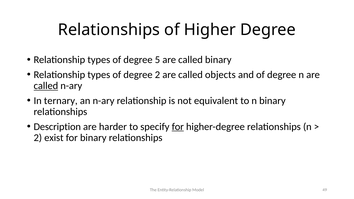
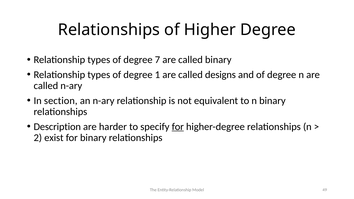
5: 5 -> 7 (157, 60)
degree 2: 2 -> 1 (157, 75)
objects: objects -> designs (220, 75)
called underline: present -> none (46, 86)
ternary: ternary -> section (61, 101)
